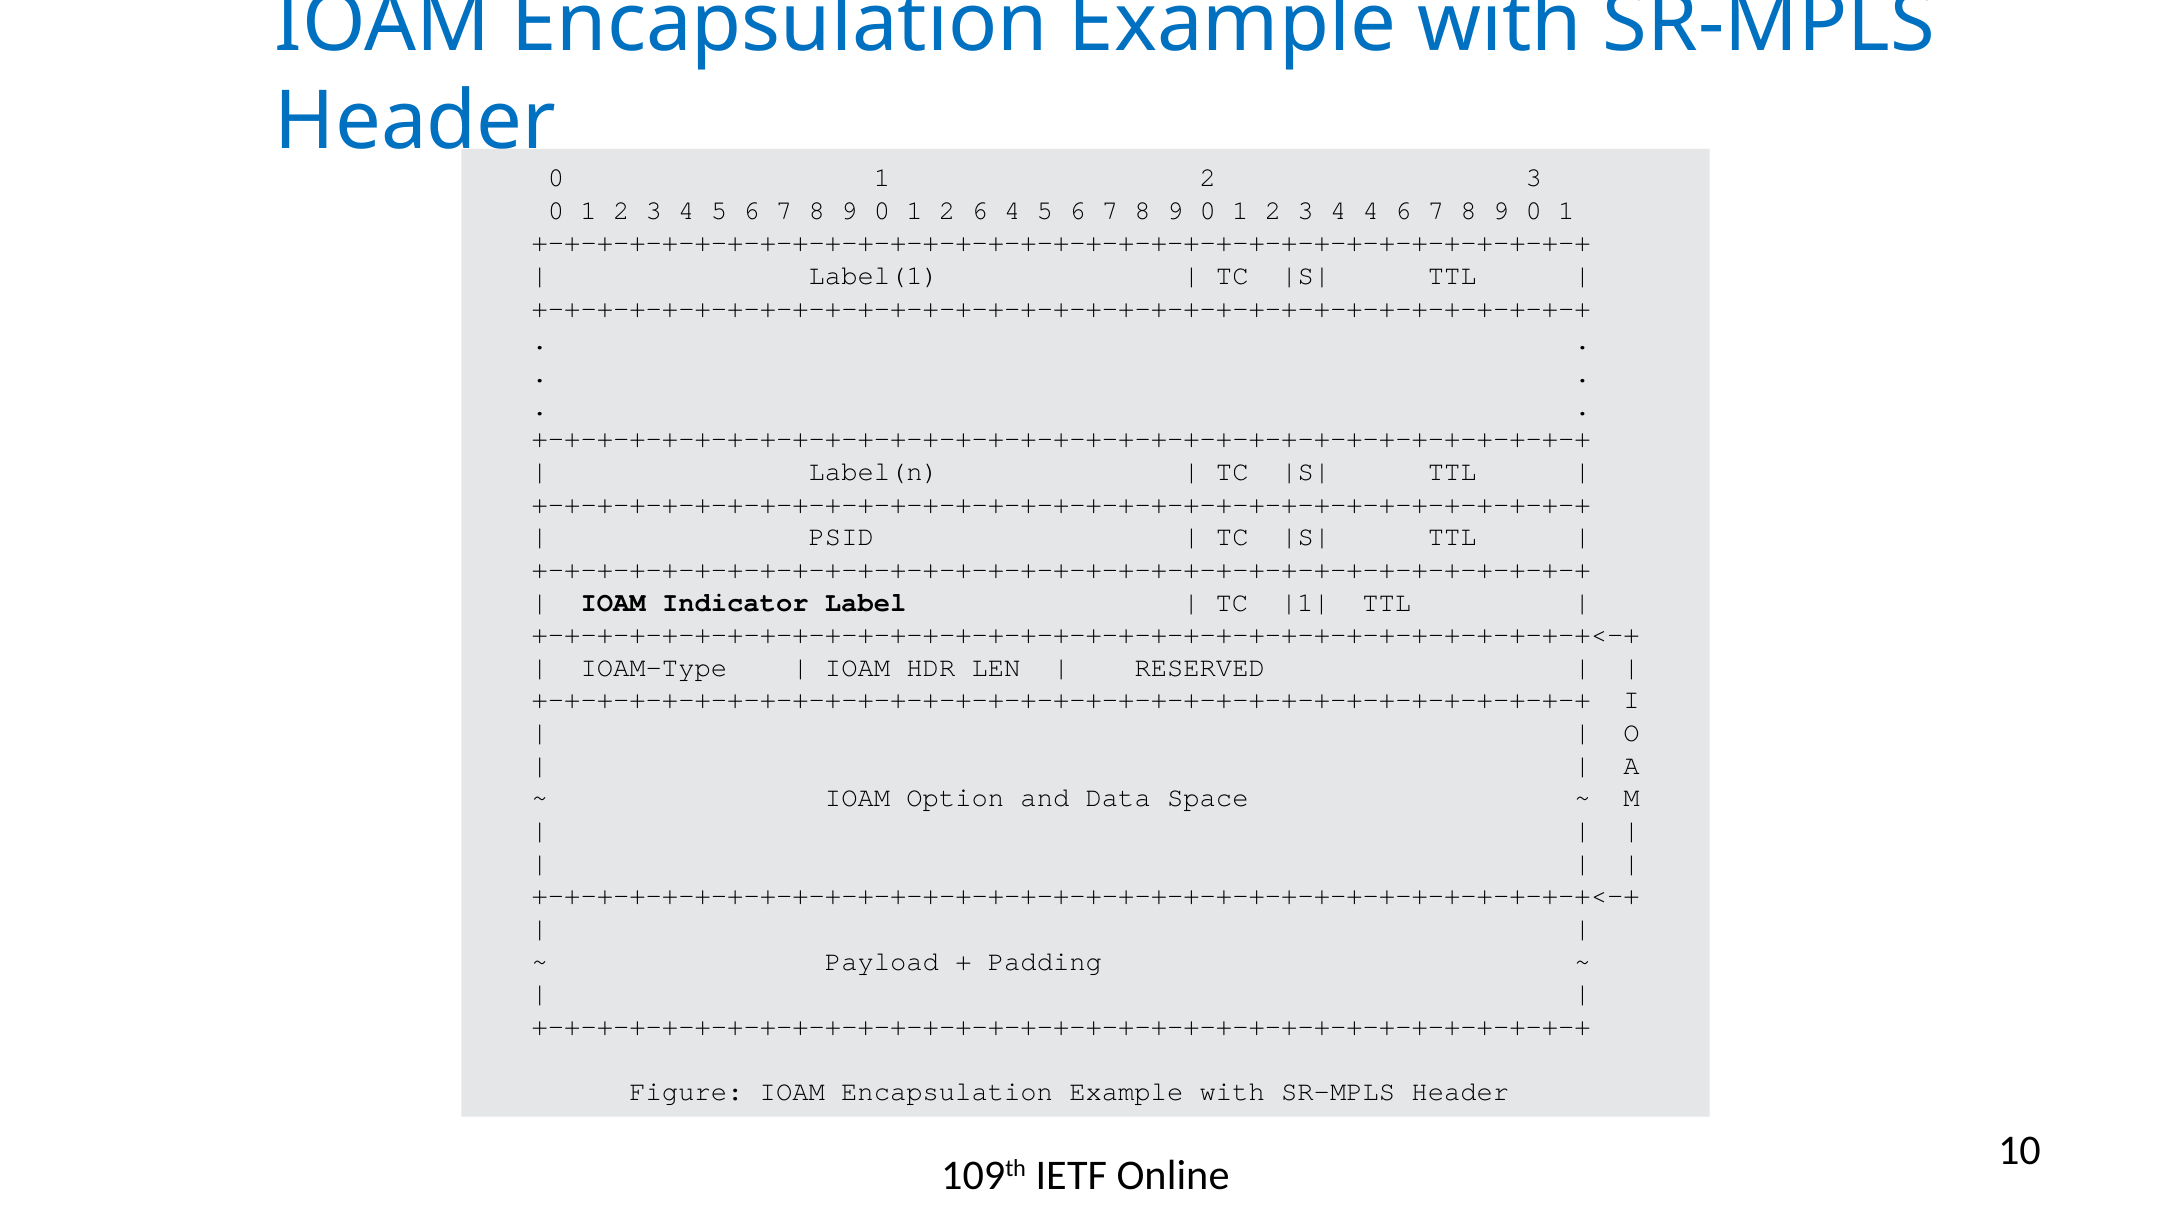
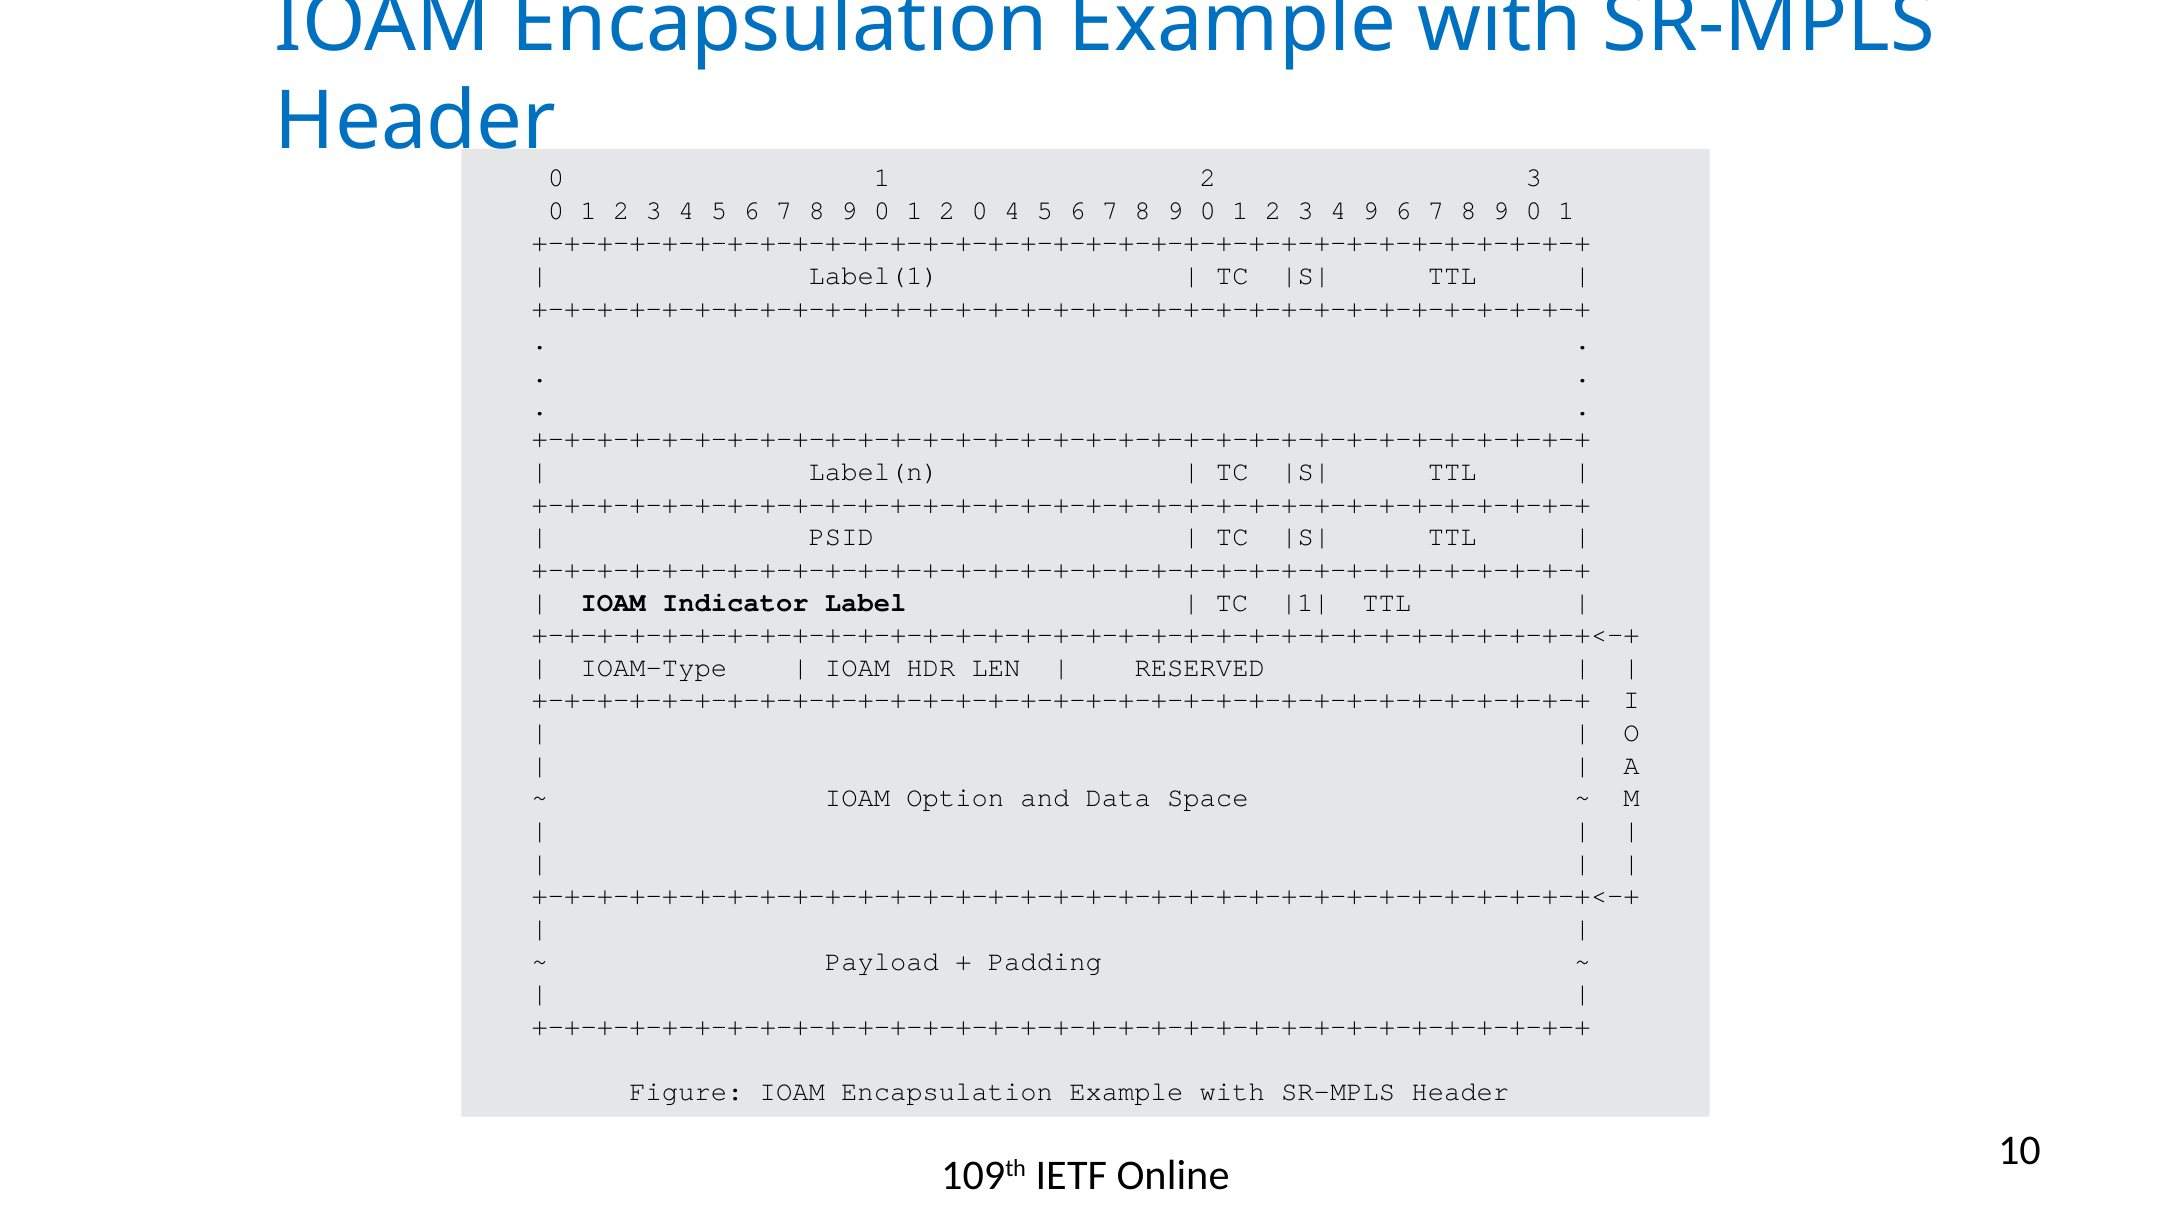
2 6: 6 -> 0 (980, 210)
4 4: 4 -> 9 (1371, 210)
